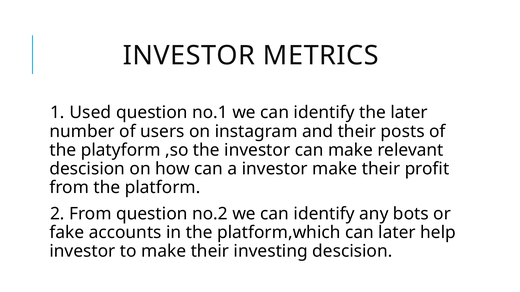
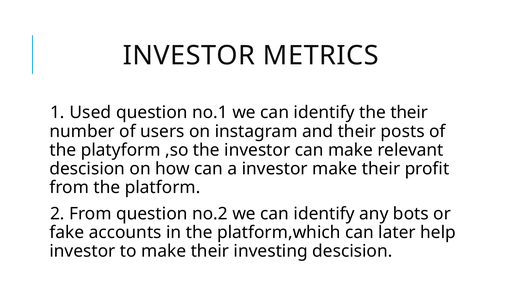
the later: later -> their (409, 113)
